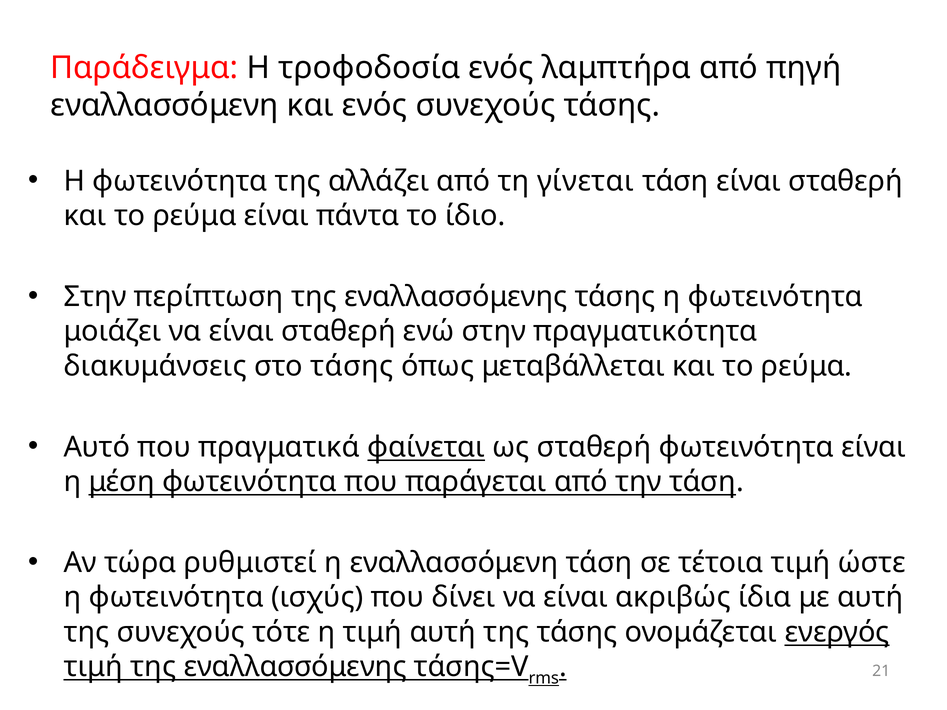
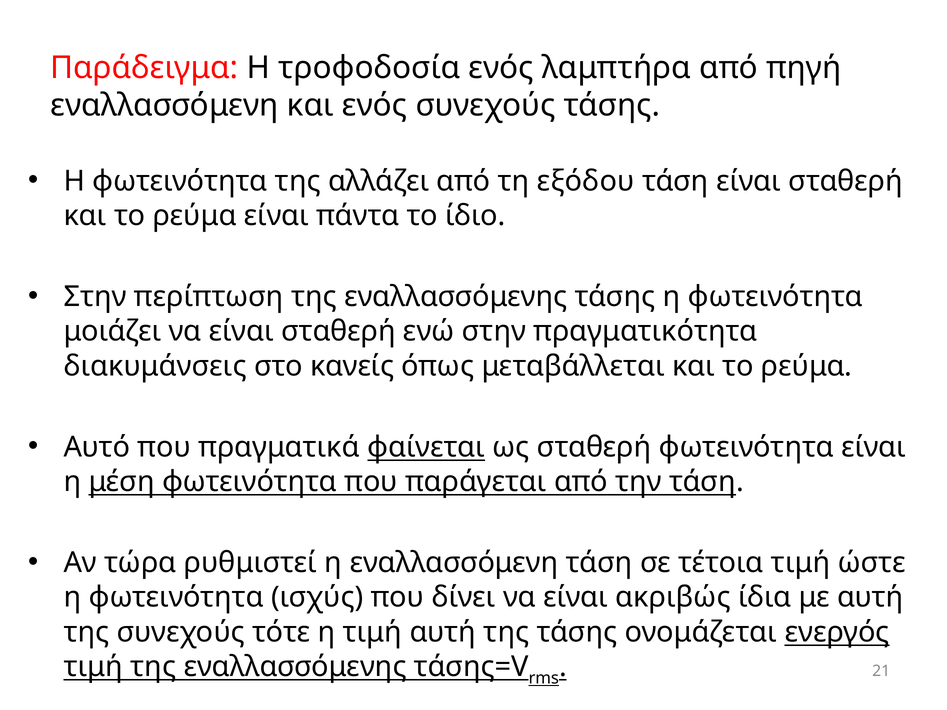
γίνεται: γίνεται -> εξόδου (586, 181)
στο τάσης: τάσης -> κανείς (352, 366)
